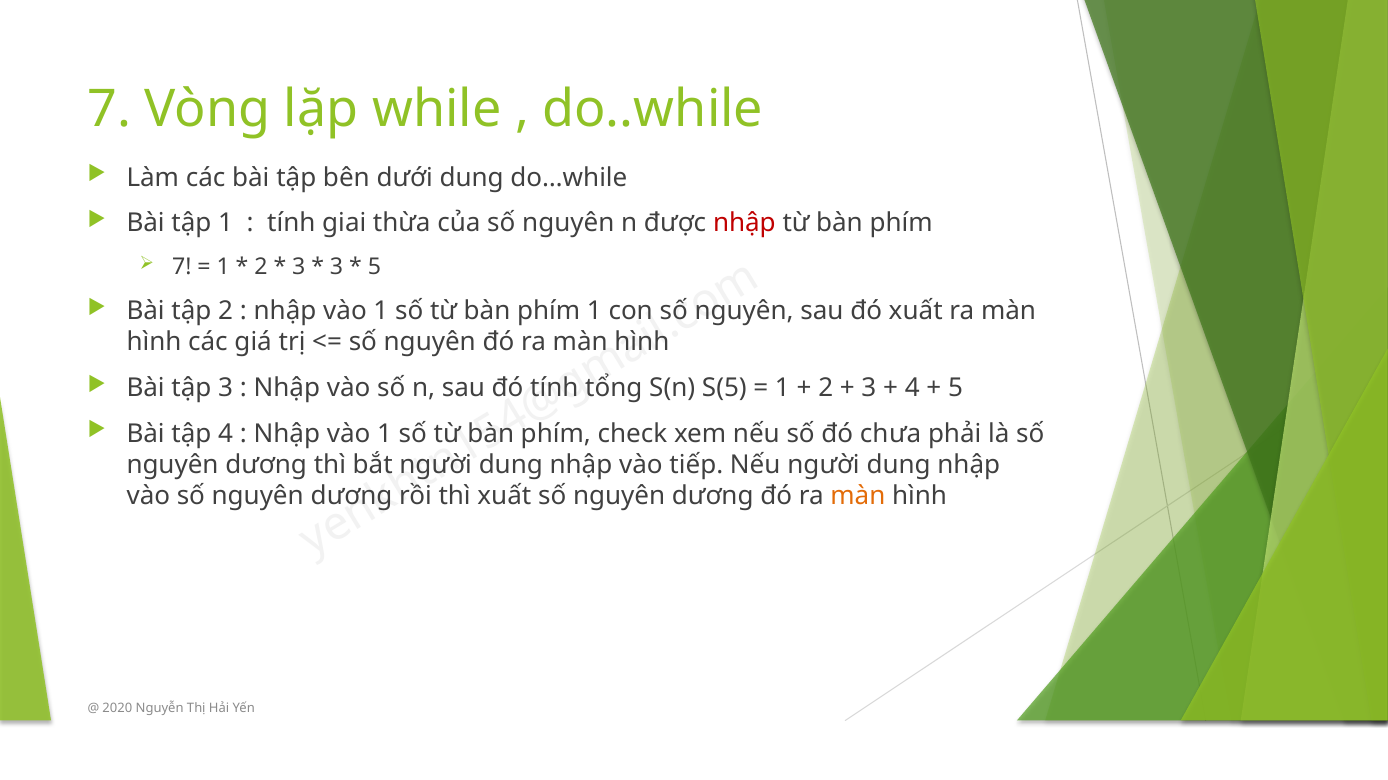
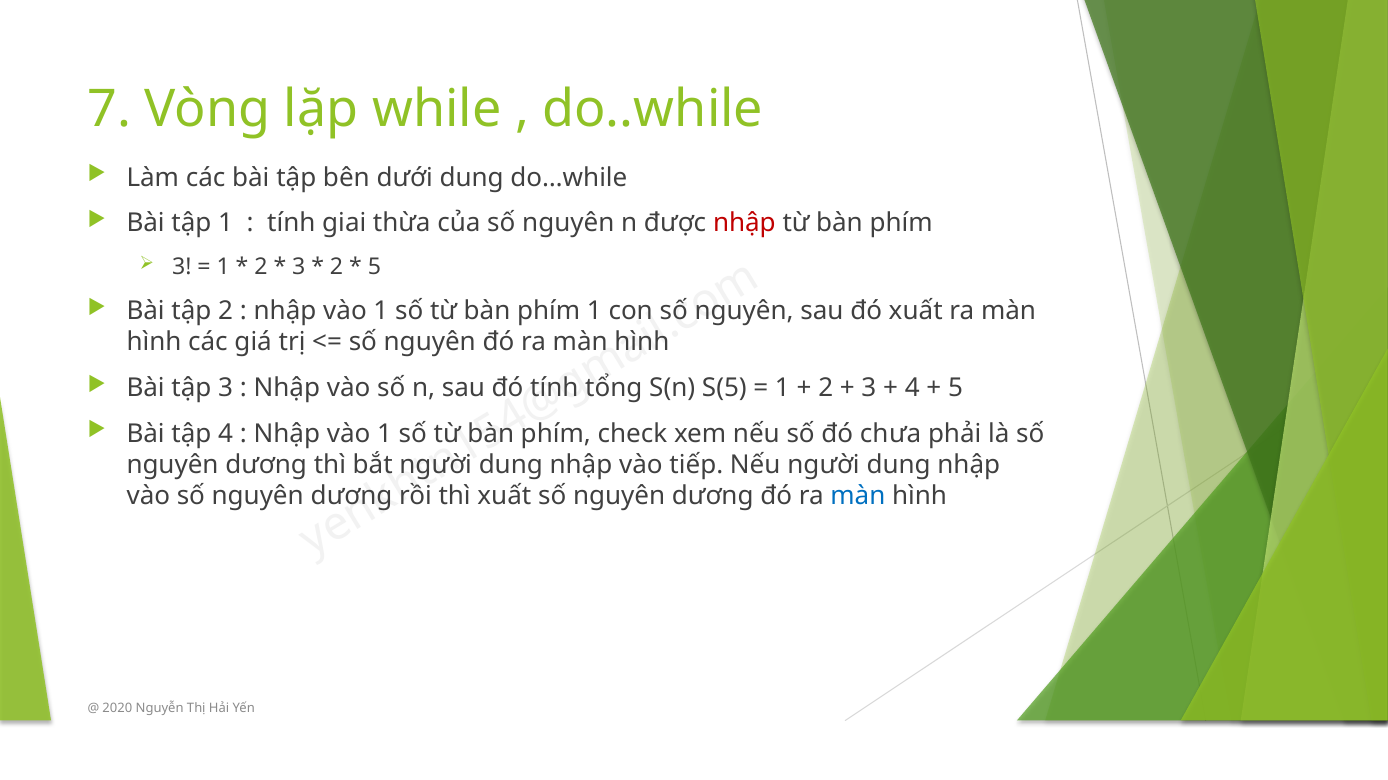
7: 7 -> 3 (182, 267)
3: 3 -> 2 (337, 267)
màn colour: orange -> blue (858, 496)
